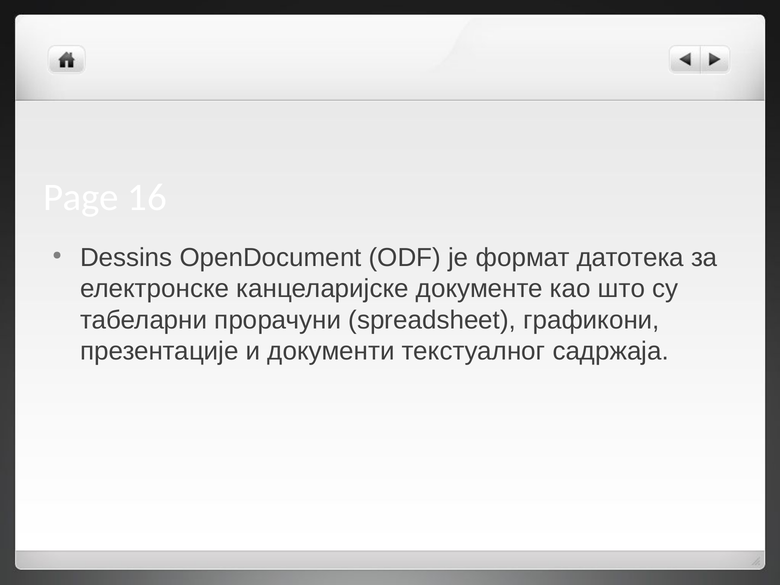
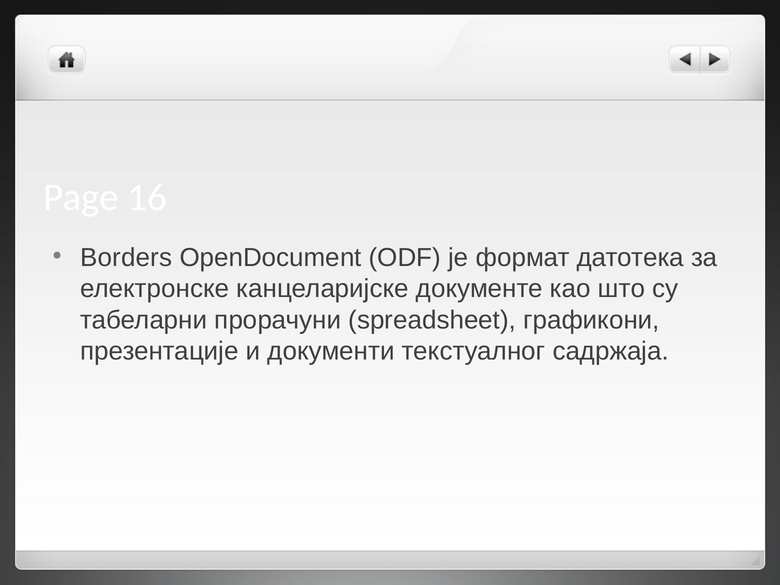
Dessins: Dessins -> Borders (126, 258)
